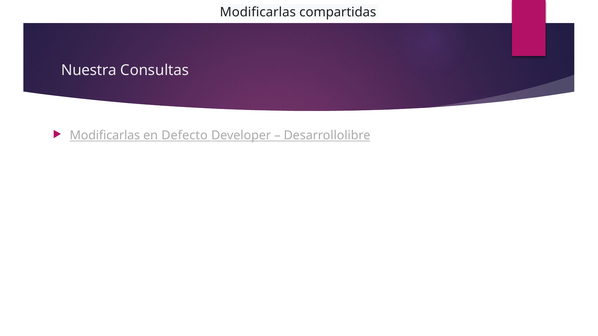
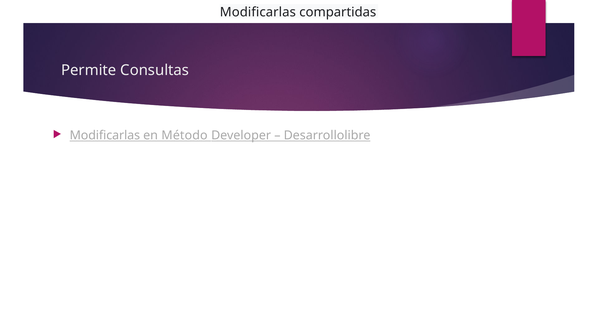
Nuestra: Nuestra -> Permite (89, 70)
Defecto: Defecto -> Método (185, 135)
